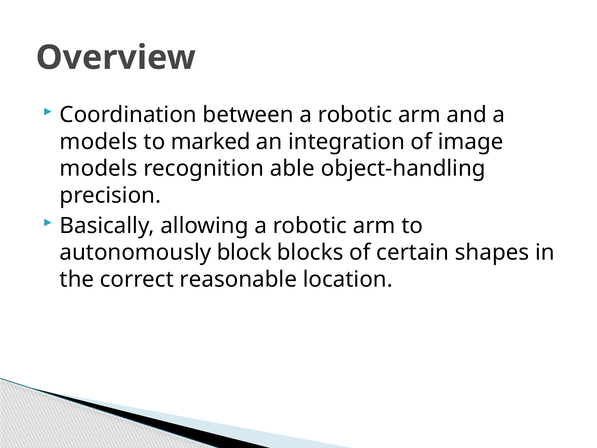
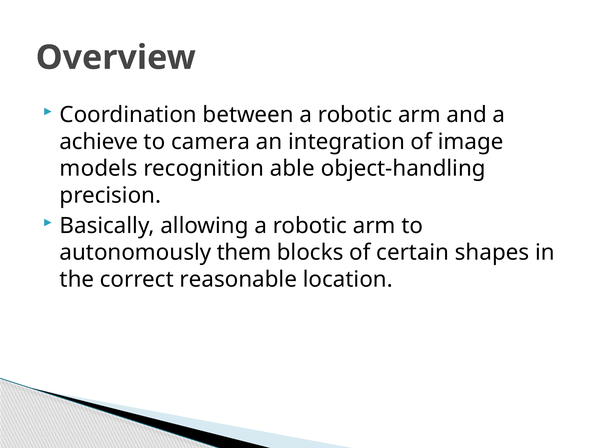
models: models -> achieve (99, 142)
marked: marked -> camera (211, 142)
block: block -> them (244, 252)
